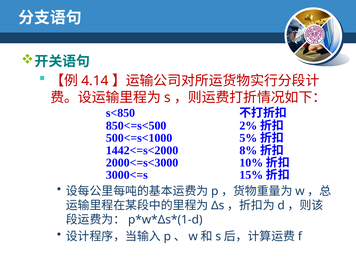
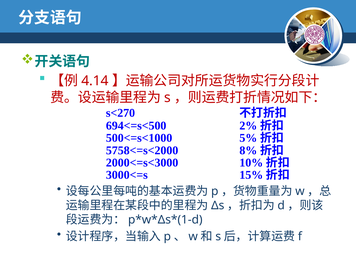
s<850: s<850 -> s<270 (120, 113)
850<=s<500: 850<=s<500 -> 694<=s<500 (136, 126)
1442<=s<2000: 1442<=s<2000 -> 5758<=s<2000 (142, 150)
